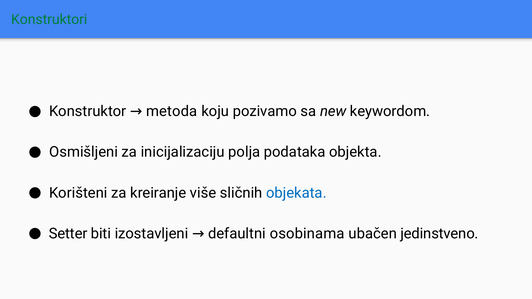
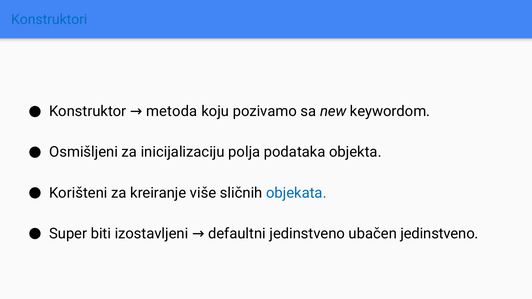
Konstruktori colour: green -> blue (49, 19)
Setter: Setter -> Super (68, 234)
defaultni osobinama: osobinama -> jedinstveno (307, 234)
